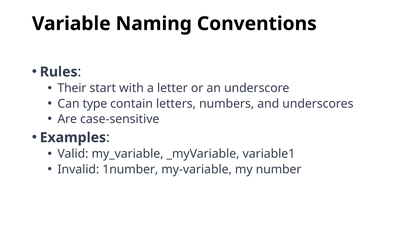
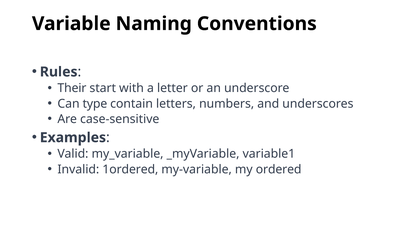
1number: 1number -> 1ordered (130, 169)
number: number -> ordered (279, 169)
